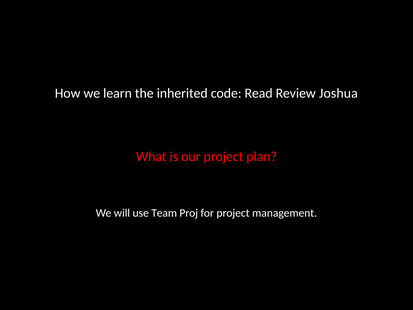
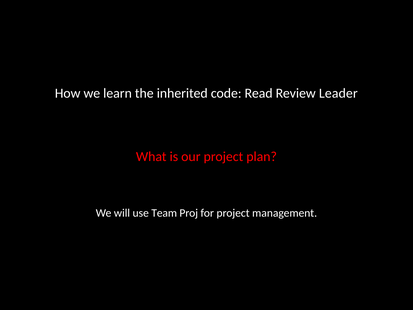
Joshua: Joshua -> Leader (338, 93)
